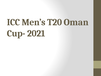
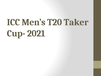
Oman: Oman -> Taker (76, 22)
